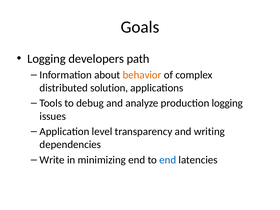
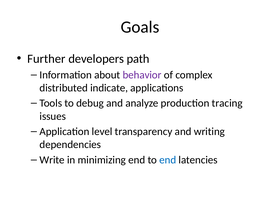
Logging: Logging -> Further (46, 59)
behavior colour: orange -> purple (142, 75)
solution: solution -> indicate (109, 88)
production logging: logging -> tracing (227, 103)
